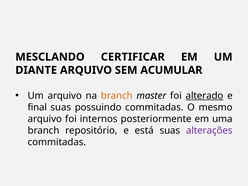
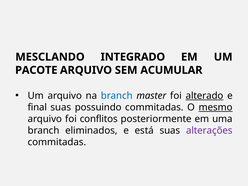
CERTIFICAR: CERTIFICAR -> INTEGRADO (133, 57)
DIANTE: DIANTE -> PACOTE (36, 70)
branch colour: orange -> blue (117, 96)
mesmo underline: none -> present (216, 107)
internos: internos -> conflitos (99, 119)
repositório: repositório -> eliminados (91, 130)
